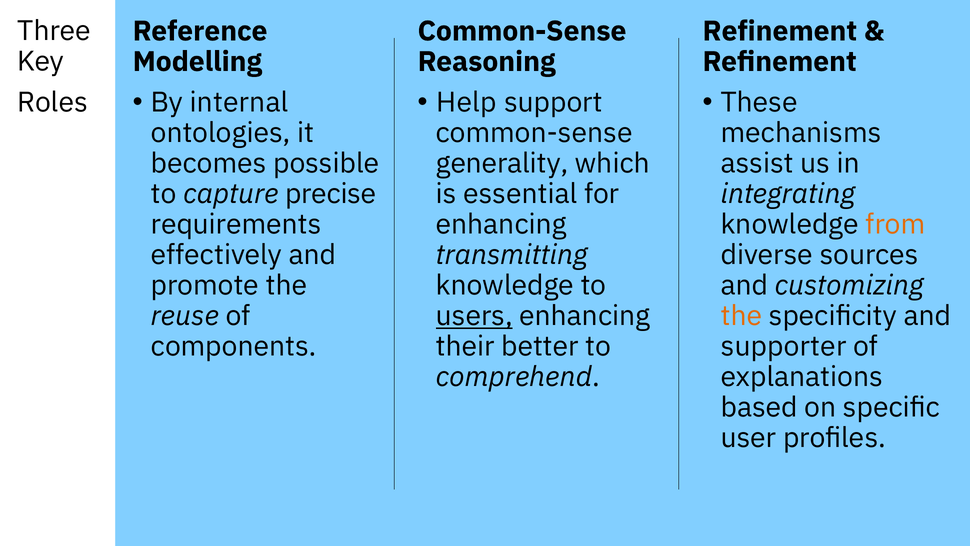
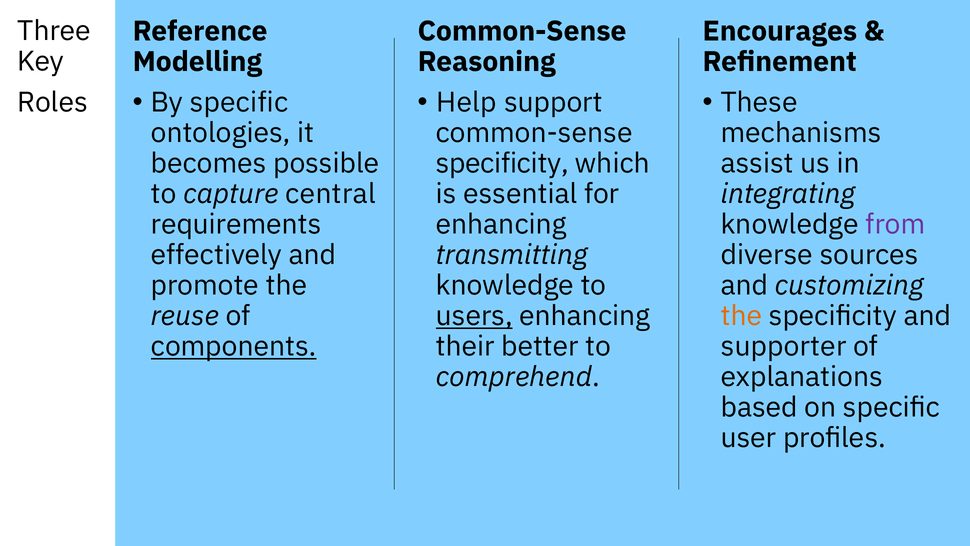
Refinement: Refinement -> Encourages (780, 31)
By internal: internal -> specific (239, 102)
generality: generality -> specificity (502, 163)
precise: precise -> central (331, 194)
from colour: orange -> purple (895, 224)
components underline: none -> present (234, 346)
